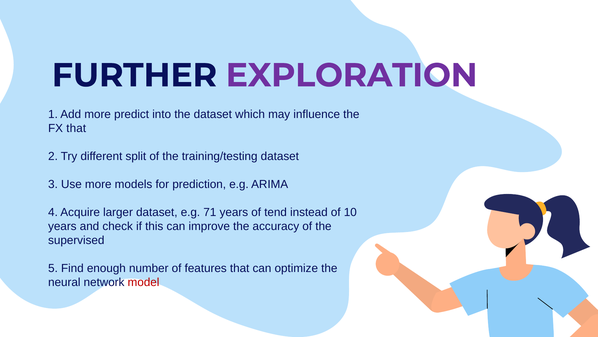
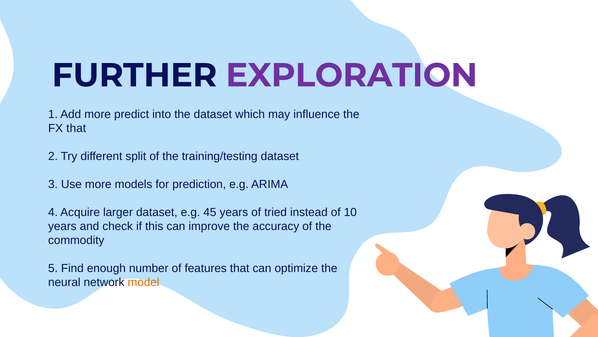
71: 71 -> 45 (210, 212)
tend: tend -> tried (276, 212)
supervised: supervised -> commodity (76, 240)
model colour: red -> orange (144, 282)
